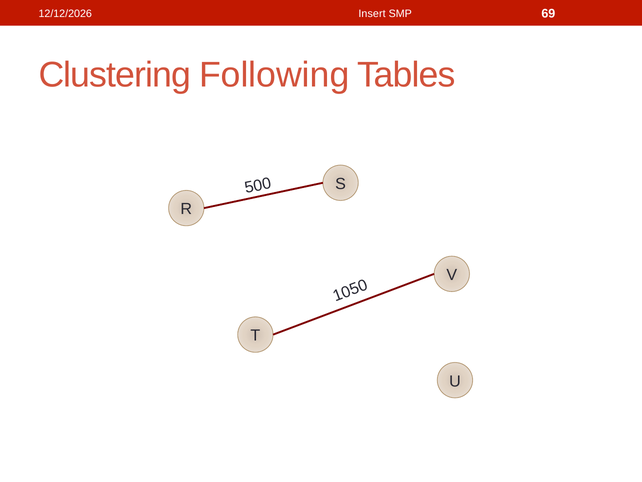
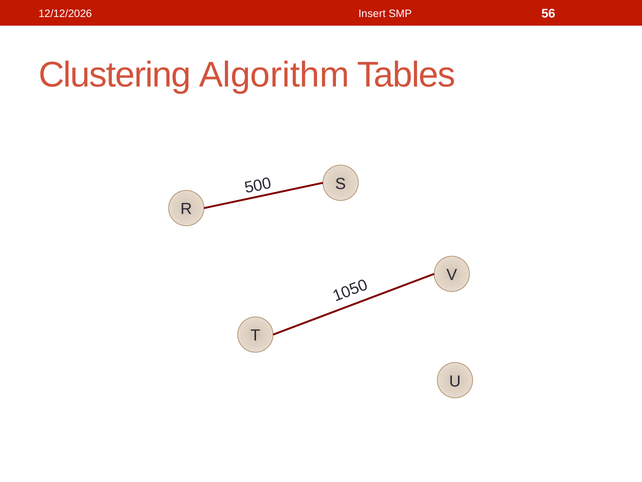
69: 69 -> 56 (548, 14)
Following: Following -> Algorithm (274, 75)
